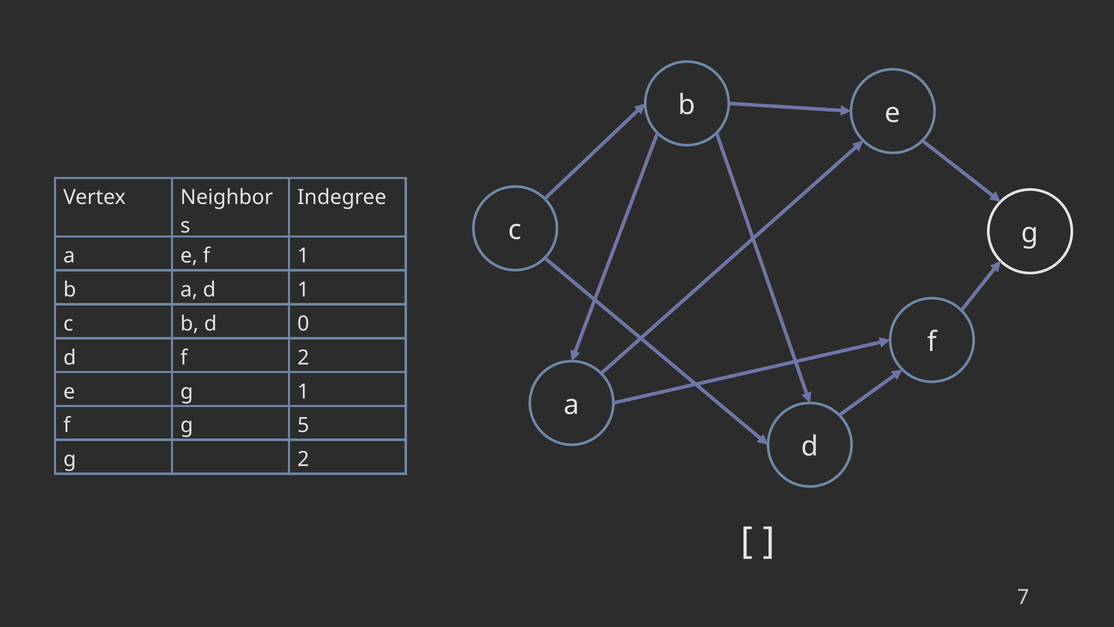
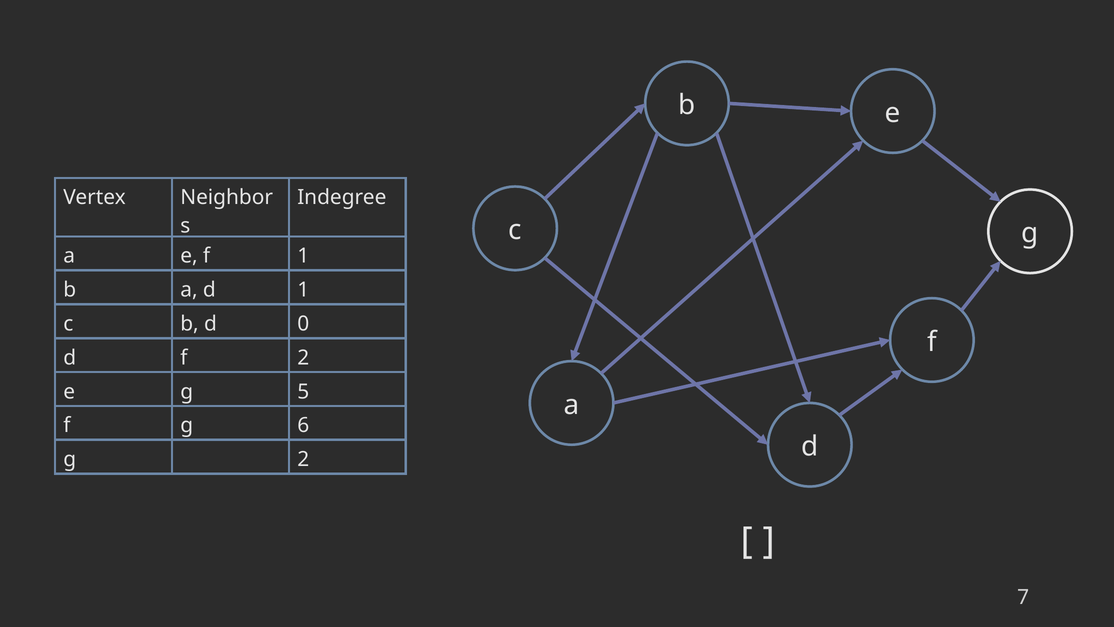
g 1: 1 -> 5 (303, 391)
5: 5 -> 6 (303, 425)
